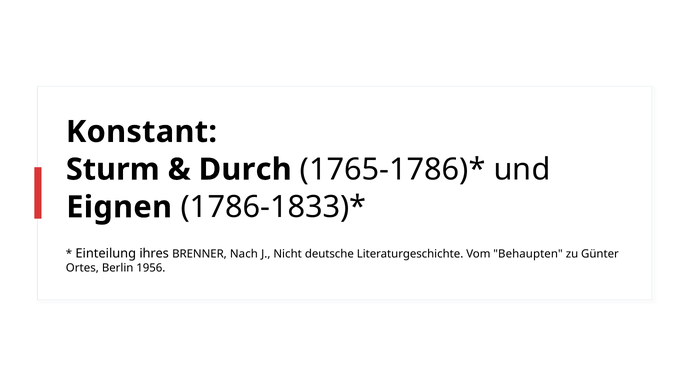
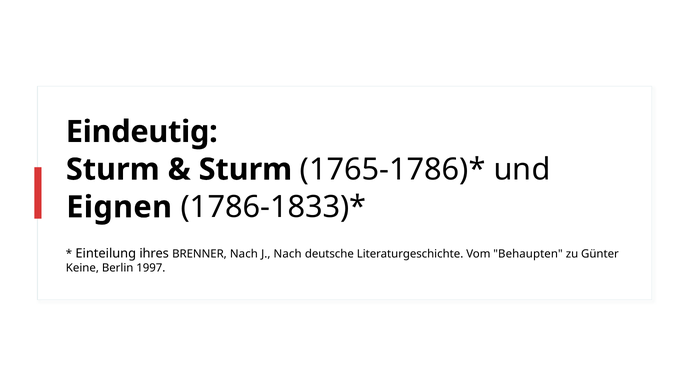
Konstant: Konstant -> Eindeutig (142, 132)
Durch: Durch -> Sturm (245, 169)
J Nicht: Nicht -> Nach (288, 254)
Ortes: Ortes -> Keine (82, 268)
1956: 1956 -> 1997 (151, 268)
